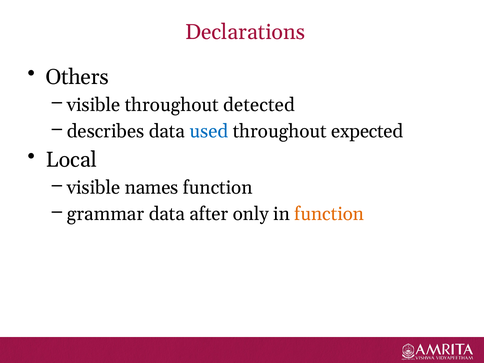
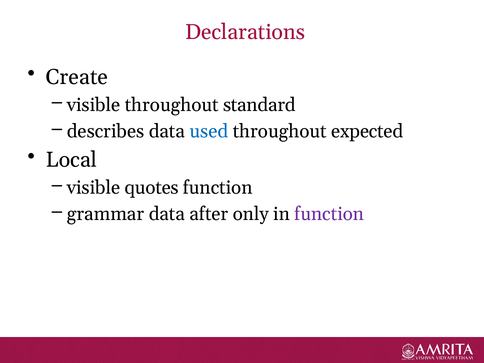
Others: Others -> Create (77, 77)
detected: detected -> standard (259, 105)
names: names -> quotes (152, 188)
function colour: orange -> purple (329, 214)
